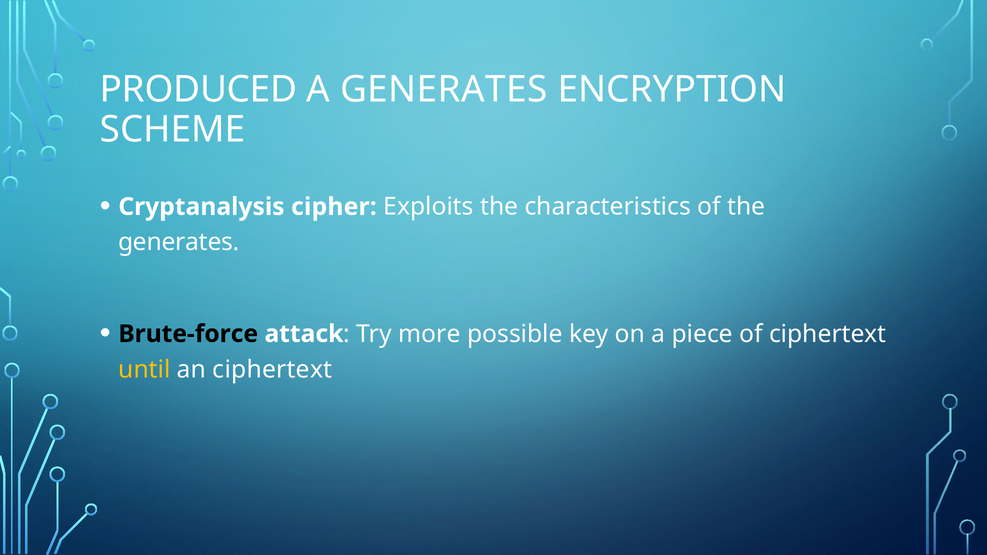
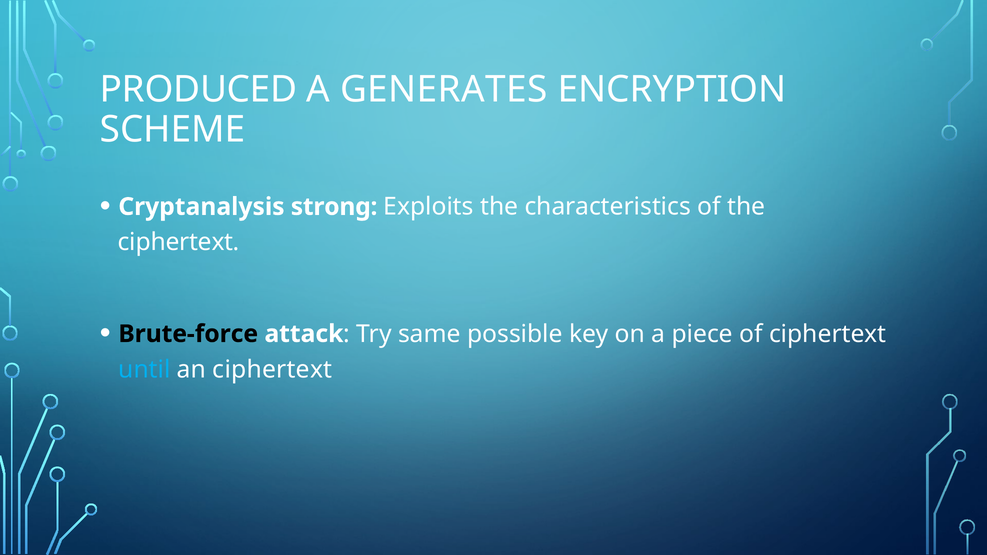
cipher: cipher -> strong (334, 207)
generates: generates -> ciphertext (179, 242)
more: more -> same (429, 334)
until colour: yellow -> light blue (144, 369)
